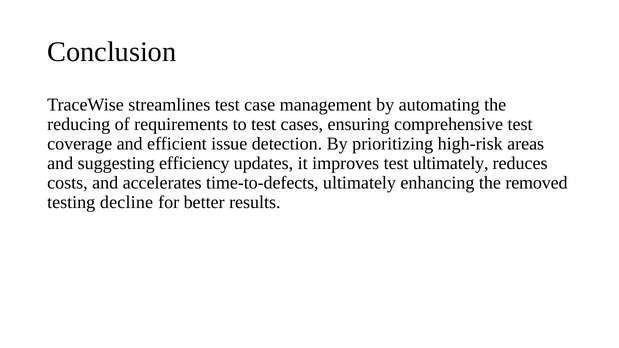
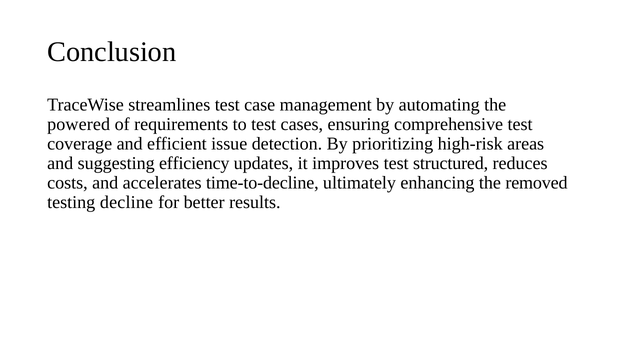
reducing: reducing -> powered (79, 124)
test ultimately: ultimately -> structured (451, 163)
time-to-defects: time-to-defects -> time-to-decline (262, 183)
